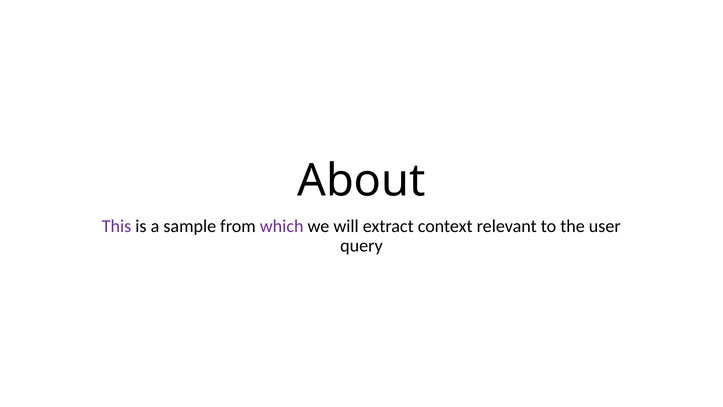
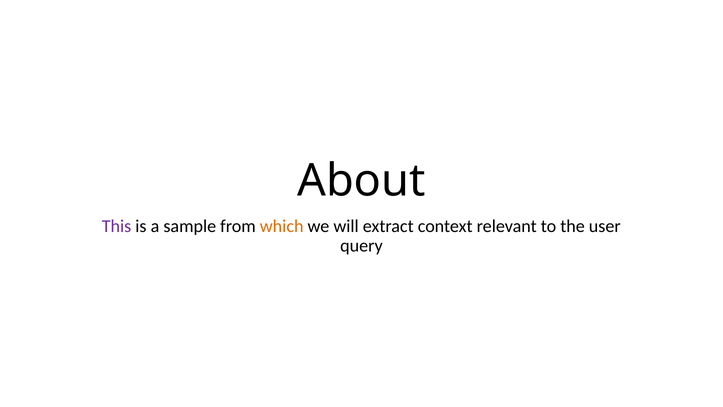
which colour: purple -> orange (282, 226)
